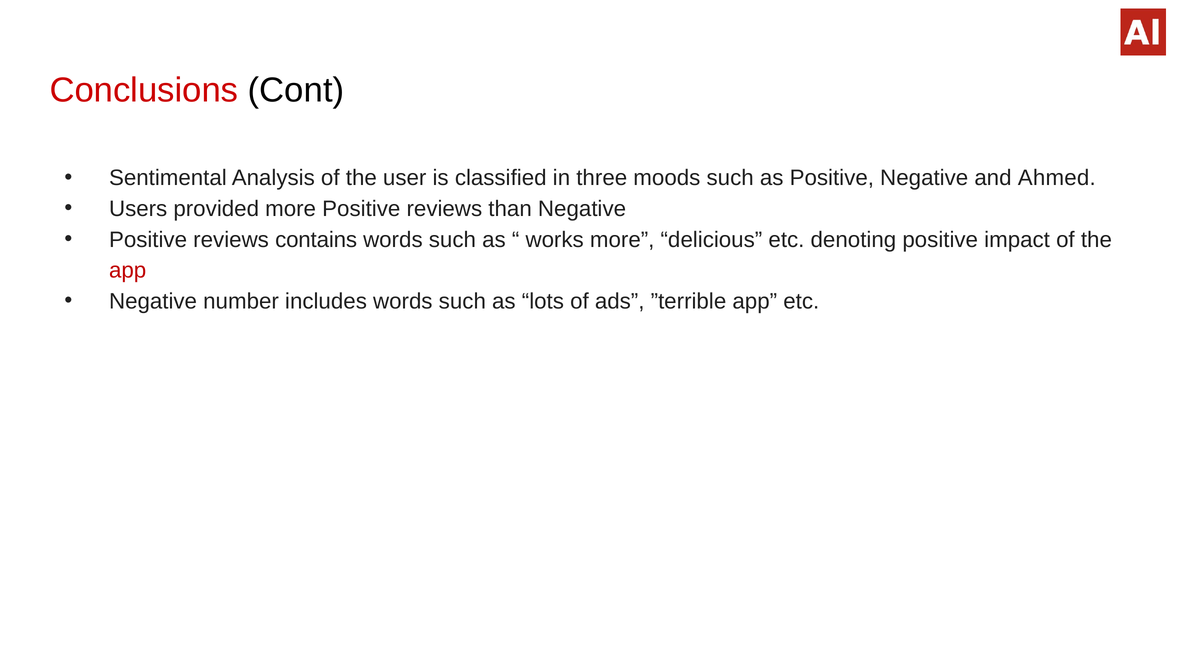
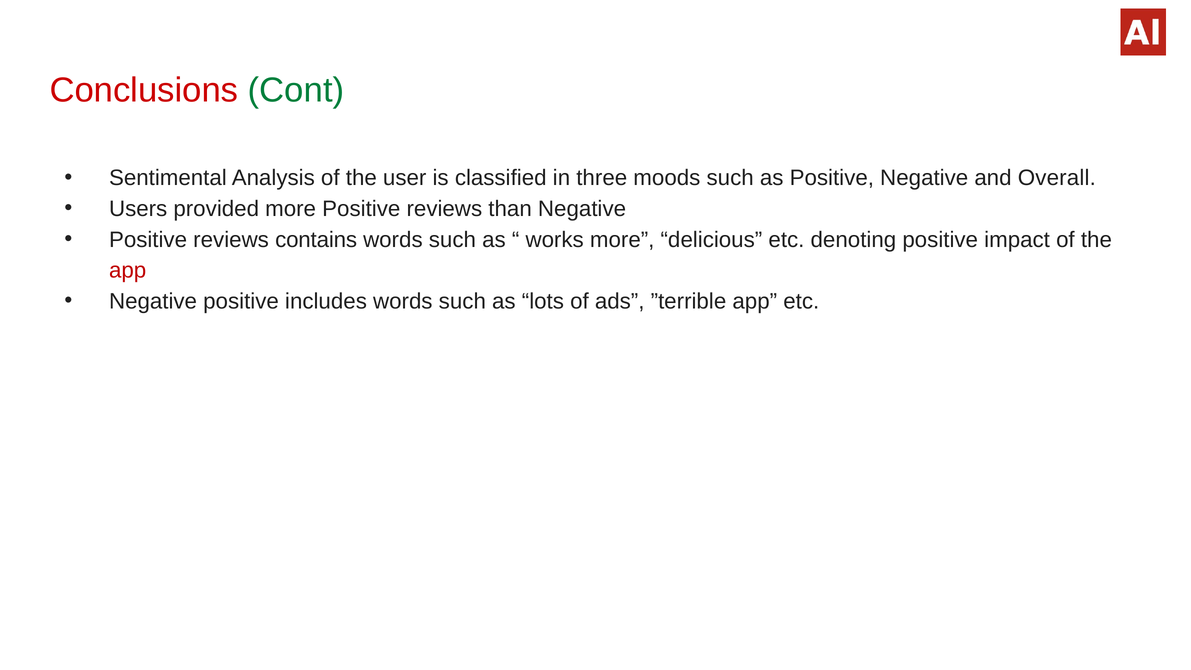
Cont colour: black -> green (296, 90)
Ahmed: Ahmed -> Overall (1057, 178)
Negative number: number -> positive (241, 301)
